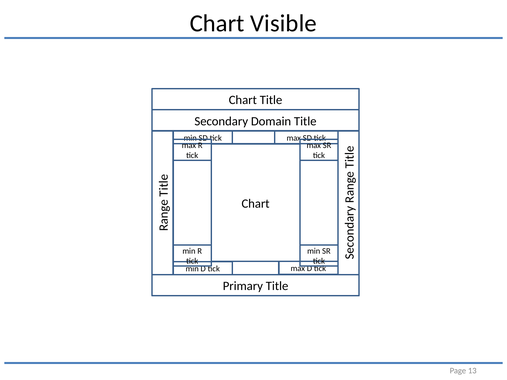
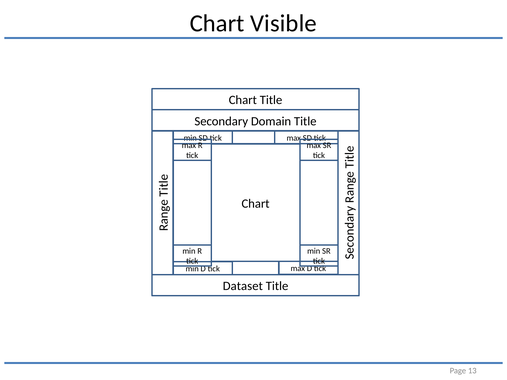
Primary: Primary -> Dataset (243, 286)
